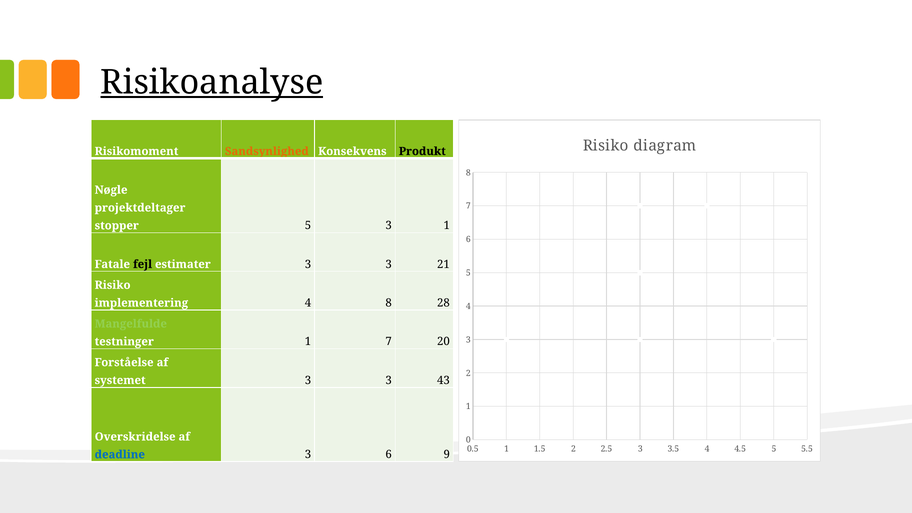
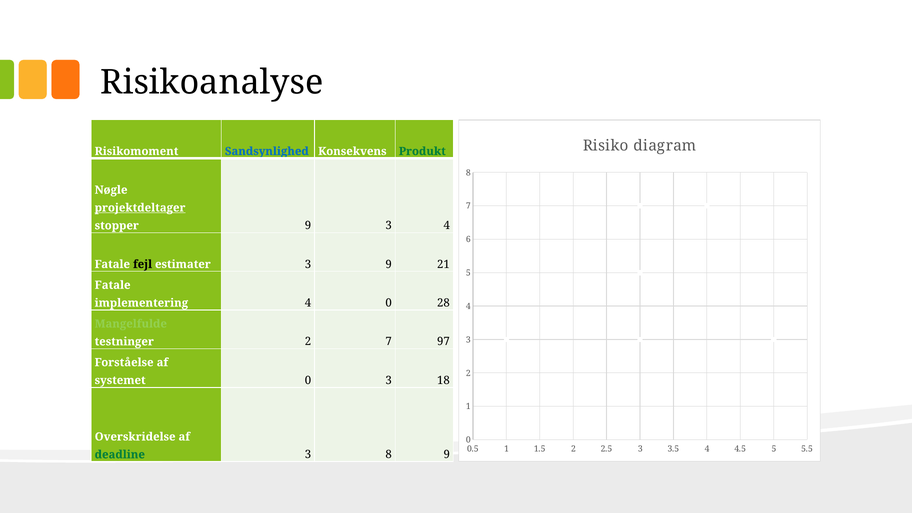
Risikoanalyse underline: present -> none (212, 82)
Sandsynlighed colour: orange -> blue (267, 151)
Produkt colour: black -> green (422, 151)
projektdeltager underline: none -> present (140, 208)
stopper 5: 5 -> 9 (308, 226)
1: 1 -> 4 (447, 226)
estimater 3 3: 3 -> 9 (389, 264)
Risiko: Risiko -> Fatale (113, 285)
4 8: 8 -> 0 (389, 303)
testninger 1: 1 -> 2 (308, 342)
20: 20 -> 97 (443, 342)
systemet 3: 3 -> 0 (308, 380)
43: 43 -> 18 (443, 380)
deadline colour: blue -> green (120, 455)
3 6: 6 -> 8 (389, 455)
